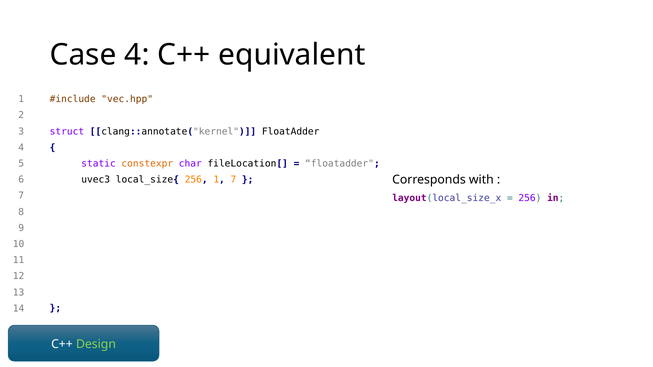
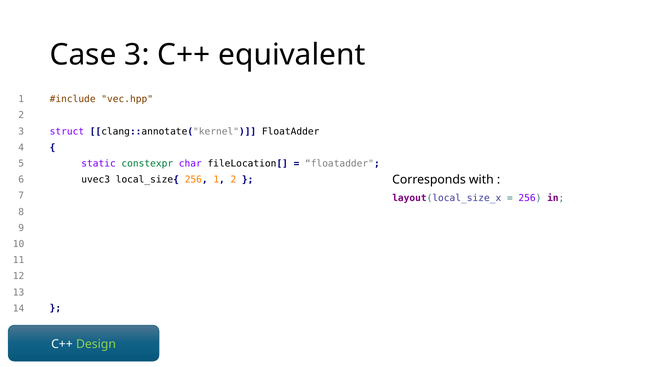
Case 4: 4 -> 3 (137, 55)
constexpr colour: orange -> green (147, 164)
256 1 7: 7 -> 2 (233, 180)
